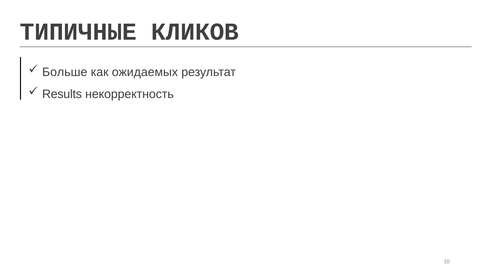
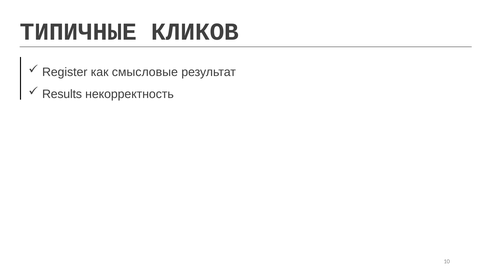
Больше: Больше -> Register (65, 72)
ожидаемых: ожидаемых -> смысловые (145, 72)
